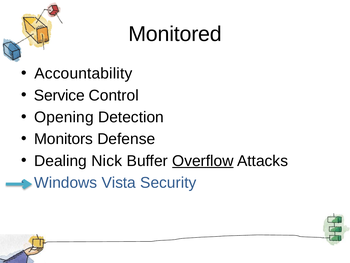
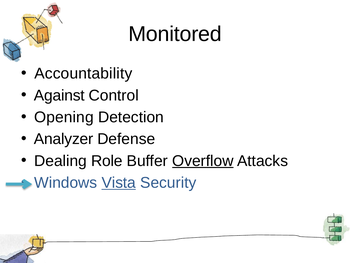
Service: Service -> Against (59, 95)
Monitors: Monitors -> Analyzer (64, 139)
Nick: Nick -> Role (107, 161)
Vista underline: none -> present (119, 182)
